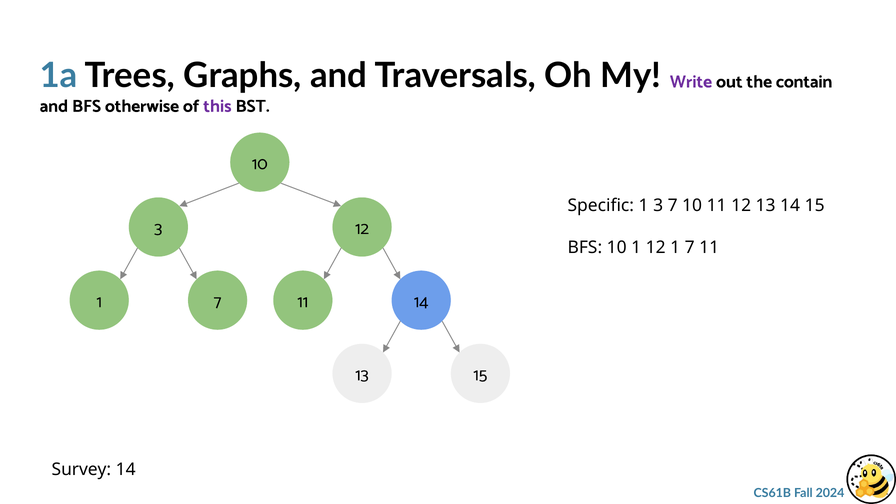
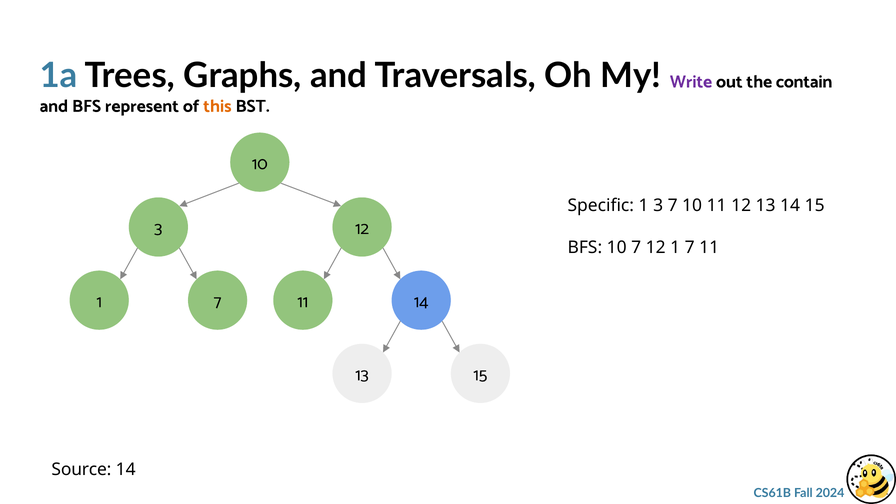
otherwise: otherwise -> represent (142, 106)
this colour: purple -> orange (217, 106)
10 1: 1 -> 7 (636, 247)
Survey: Survey -> Source (81, 470)
